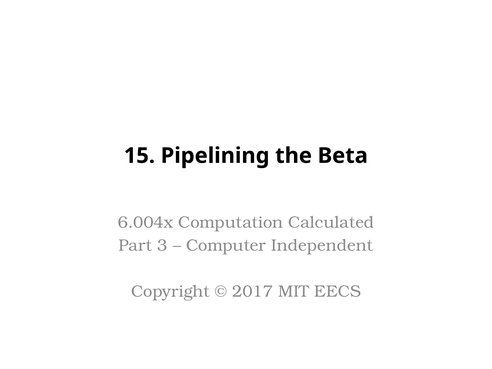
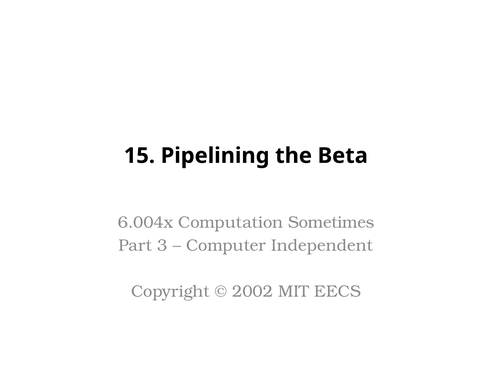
Calculated: Calculated -> Sometimes (331, 223)
2017: 2017 -> 2002 (253, 291)
